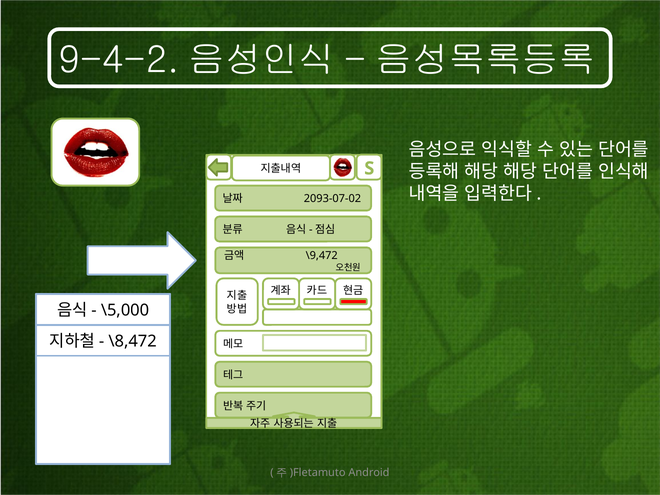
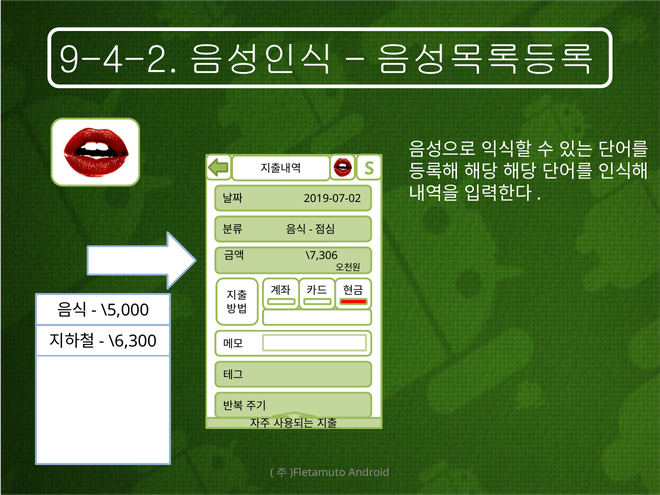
2093-07-02: 2093-07-02 -> 2019-07-02 (332, 199)
\9,472: \9,472 -> \7,306 (322, 256)
\8,472: \8,472 -> \6,300 (133, 341)
